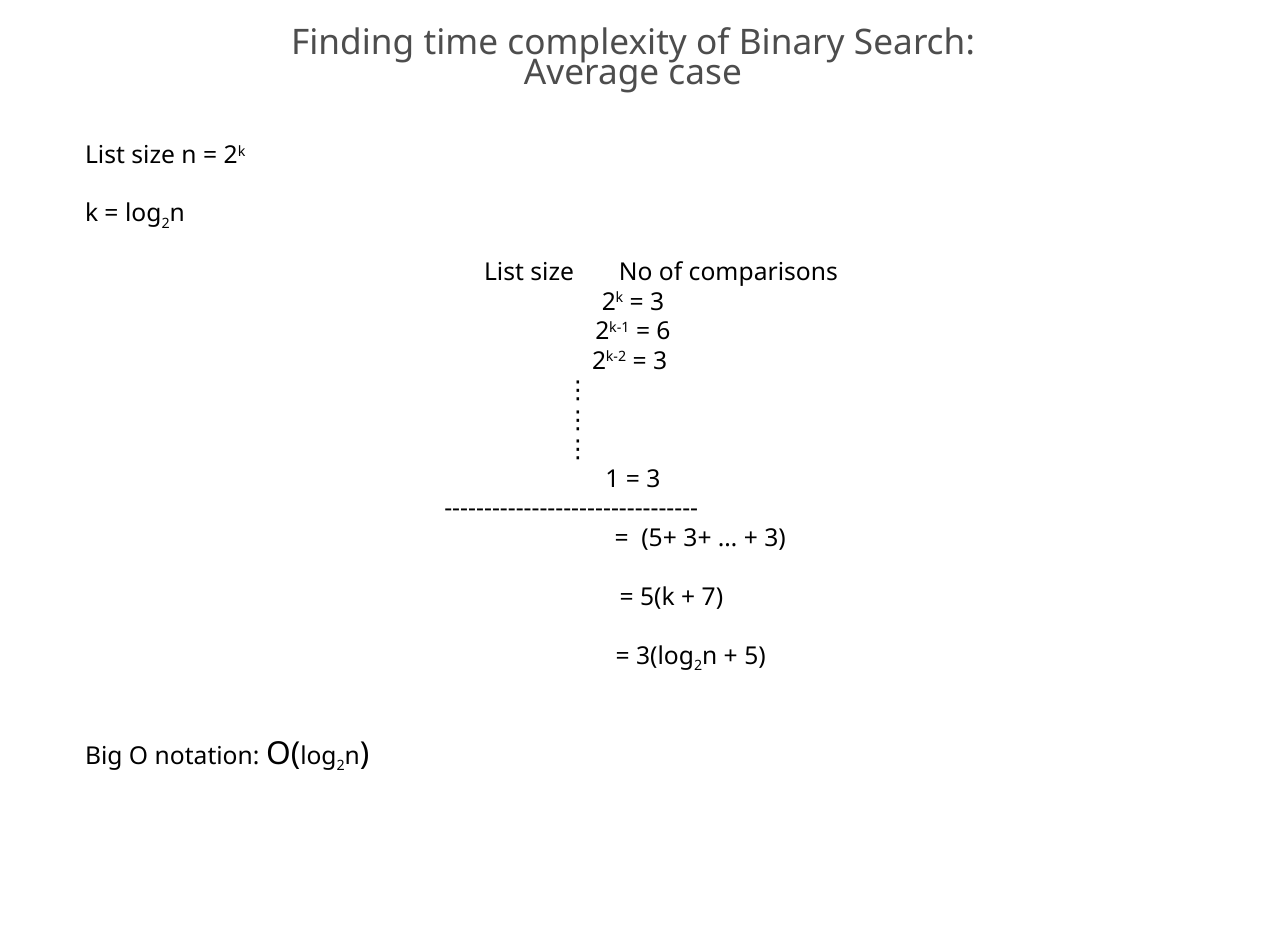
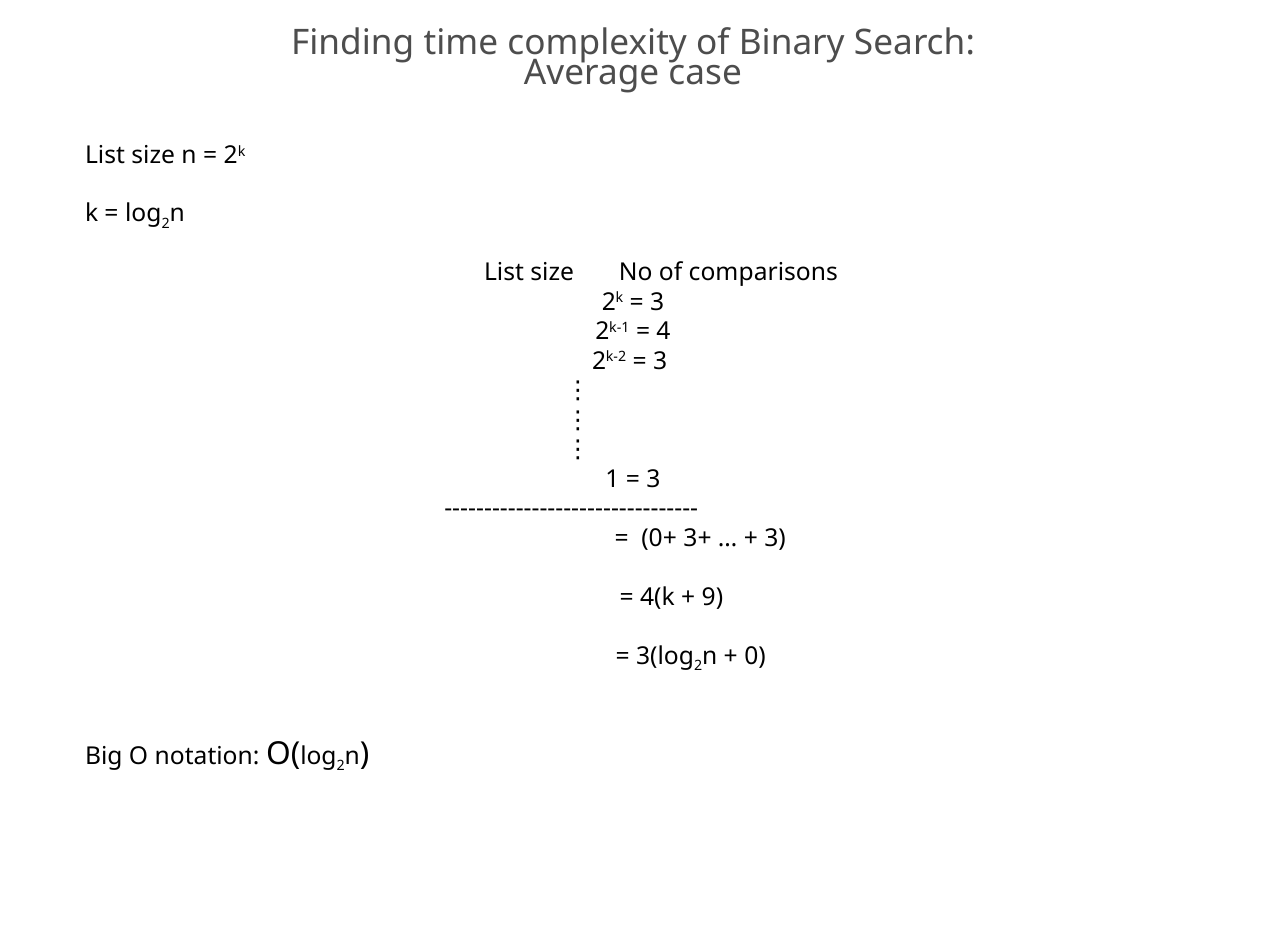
6: 6 -> 4 (664, 332)
5+: 5+ -> 0+ (659, 539)
5(k: 5(k -> 4(k (657, 598)
7: 7 -> 9 (712, 598)
5: 5 -> 0 (755, 657)
